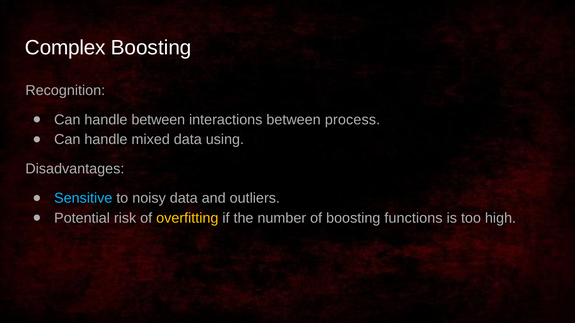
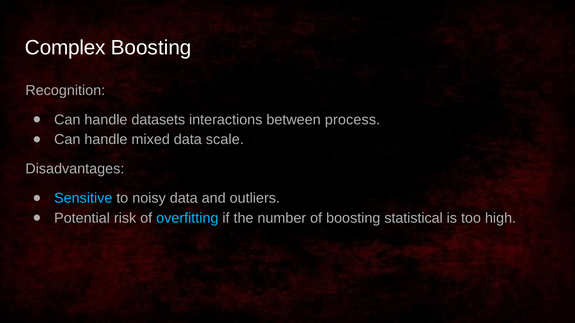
handle between: between -> datasets (158, 120)
using: using -> scale (225, 140)
overfitting colour: yellow -> light blue (187, 218)
functions: functions -> statistical (414, 218)
